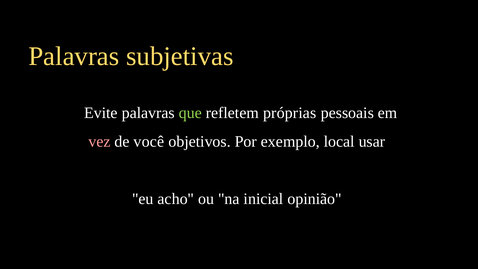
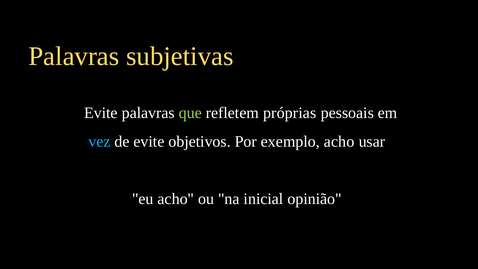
vez colour: pink -> light blue (99, 142)
de você: você -> evite (149, 142)
exemplo local: local -> acho (339, 142)
